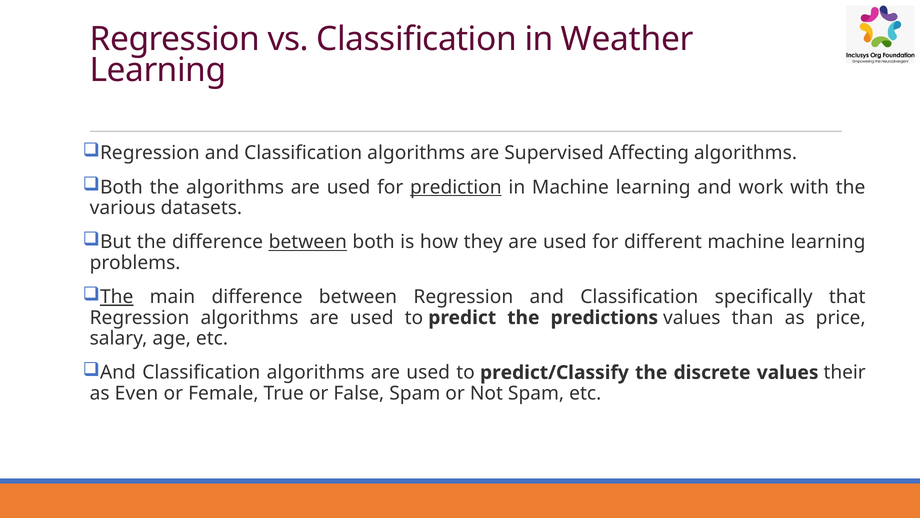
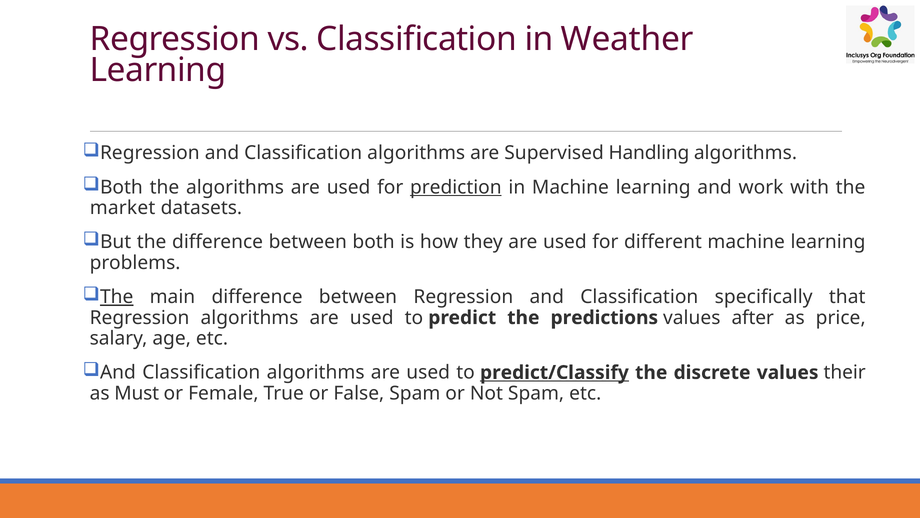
Affecting: Affecting -> Handling (649, 153)
various: various -> market (123, 208)
between underline: present -> none (308, 242)
than: than -> after (753, 317)
predict/Classify underline: none -> present (554, 372)
Even: Even -> Must (137, 393)
